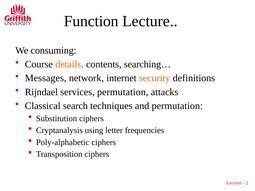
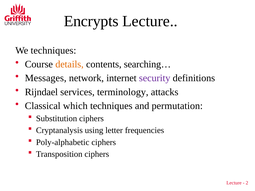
Function: Function -> Encrypts (91, 21)
We consuming: consuming -> techniques (53, 50)
security colour: orange -> purple (155, 78)
services permutation: permutation -> terminology (123, 92)
search: search -> which (75, 106)
